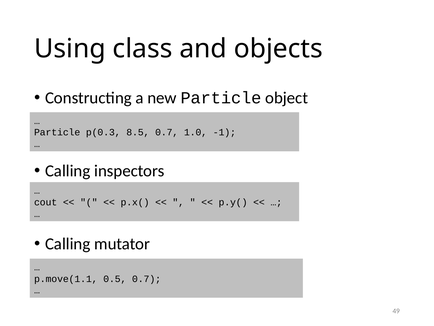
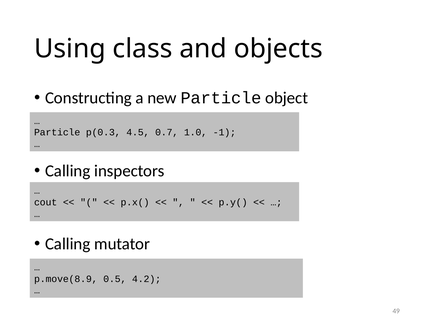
8.5: 8.5 -> 4.5 (138, 132)
p.move(1.1: p.move(1.1 -> p.move(8.9 (66, 278)
0.5 0.7: 0.7 -> 4.2 (147, 278)
